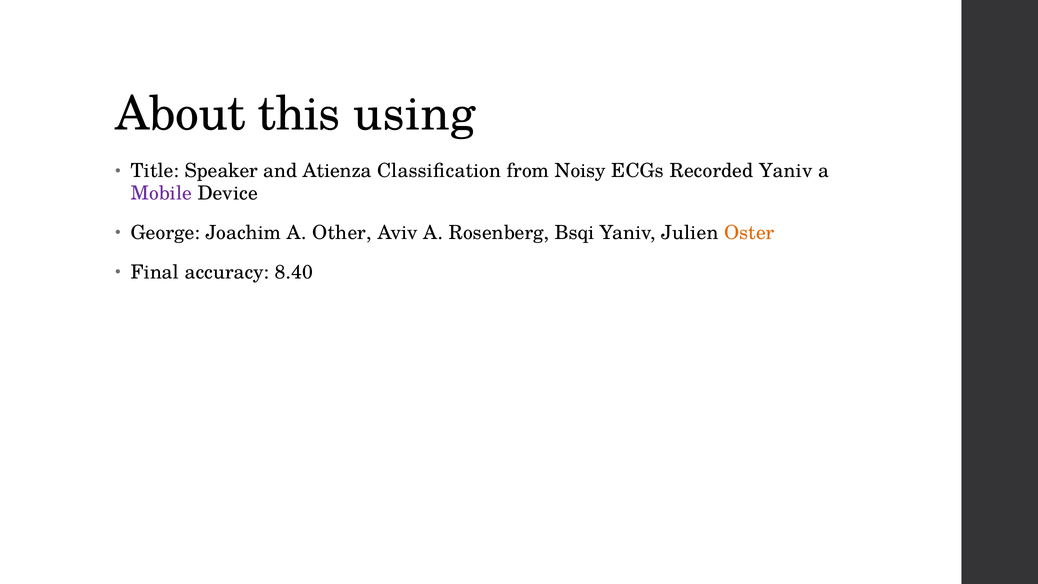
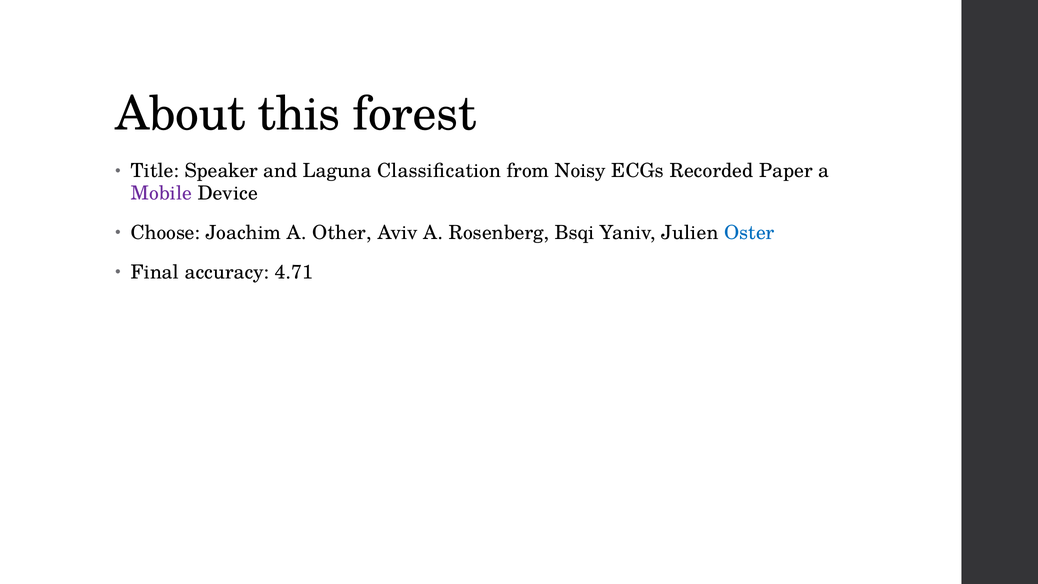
using: using -> forest (415, 114)
Atienza: Atienza -> Laguna (337, 171)
Recorded Yaniv: Yaniv -> Paper (786, 171)
George: George -> Choose (165, 233)
Oster colour: orange -> blue (749, 233)
8.40: 8.40 -> 4.71 (294, 272)
